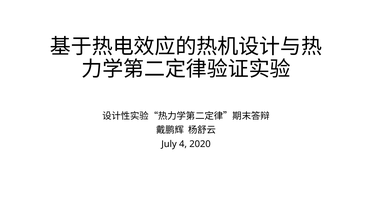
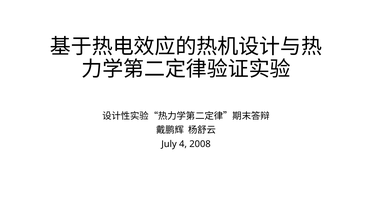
2020: 2020 -> 2008 (200, 144)
